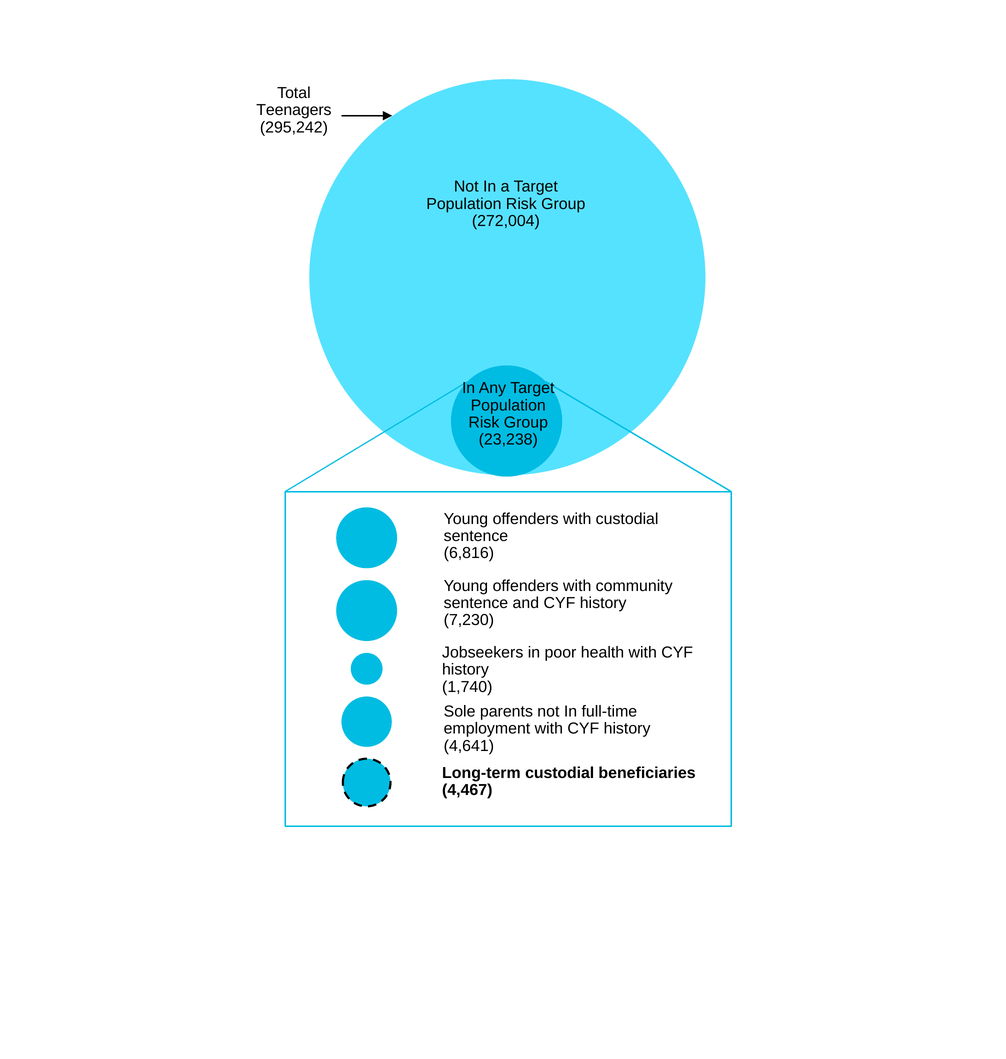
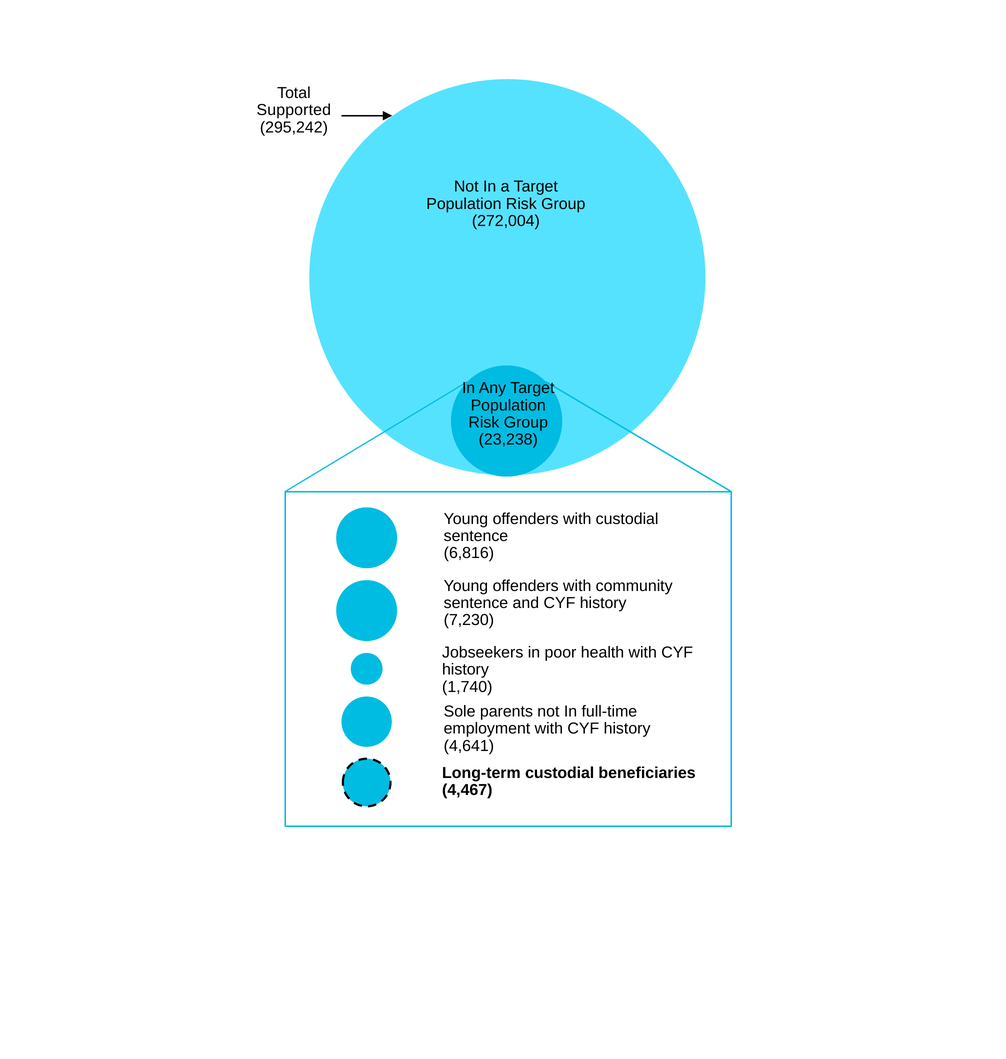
Teenagers: Teenagers -> Supported (294, 110)
